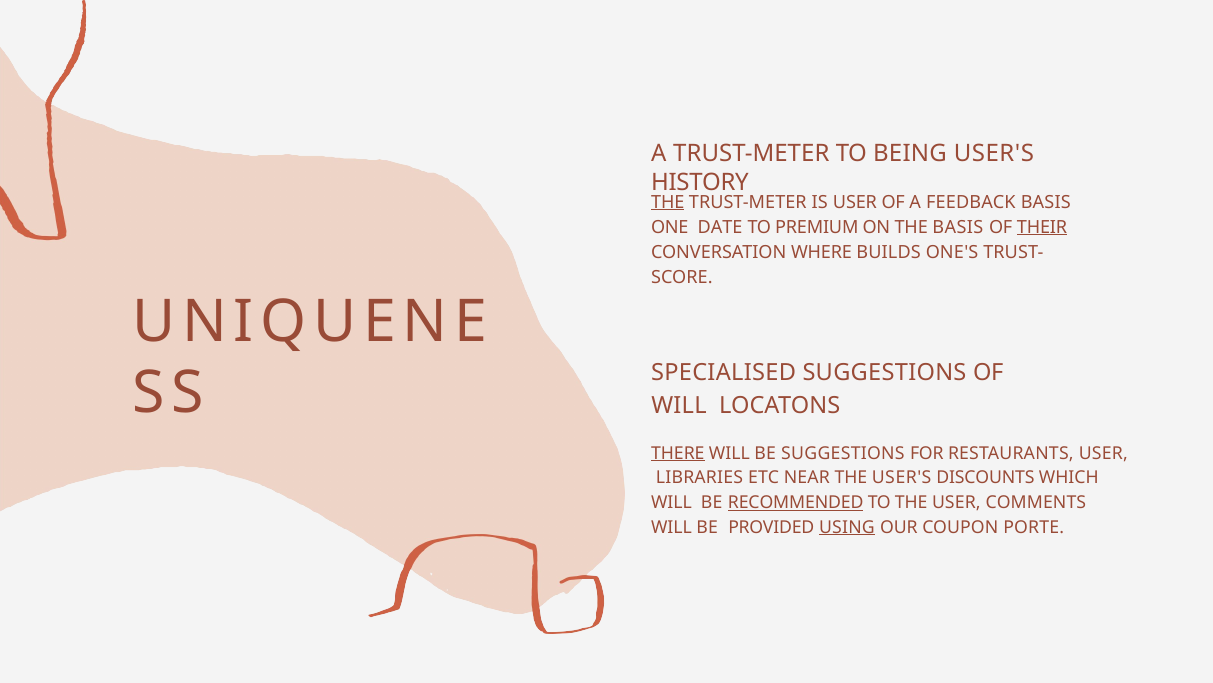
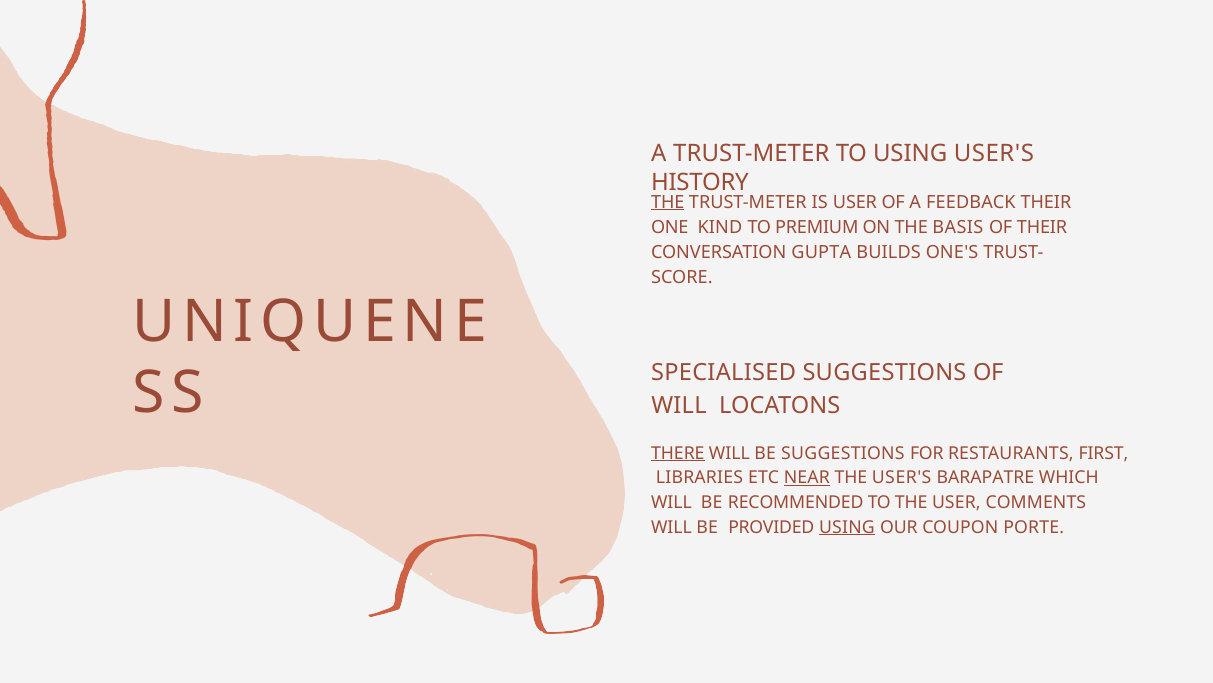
TO BEING: BEING -> USING (910, 153)
FEEDBACK BASIS: BASIS -> THEIR (1046, 202)
DATE: DATE -> KIND (720, 227)
THEIR underline: present -> none (1042, 227)
WHERE: WHERE -> GUPTA (821, 252)
RESTAURANTS USER: USER -> FIRST (1103, 453)
NEAR underline: none -> present (807, 477)
DISCOUNTS: DISCOUNTS -> BARAPATRE (985, 477)
RECOMMENDED underline: present -> none (796, 502)
